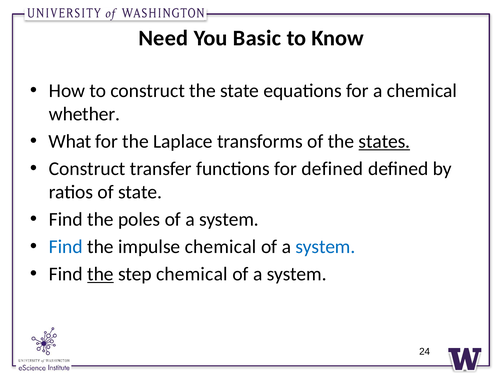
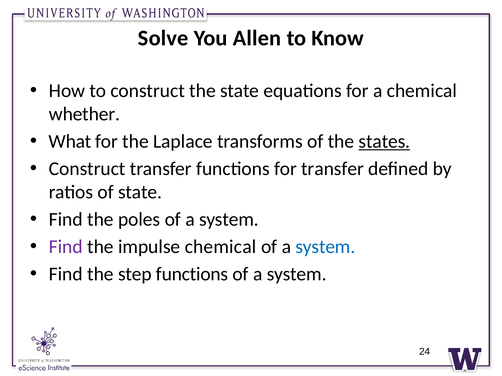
Need: Need -> Solve (163, 38)
Basic: Basic -> Allen (257, 38)
for defined: defined -> transfer (332, 169)
Find colour: blue -> purple (66, 247)
the underline: present -> none (100, 274)
step chemical: chemical -> functions (192, 274)
